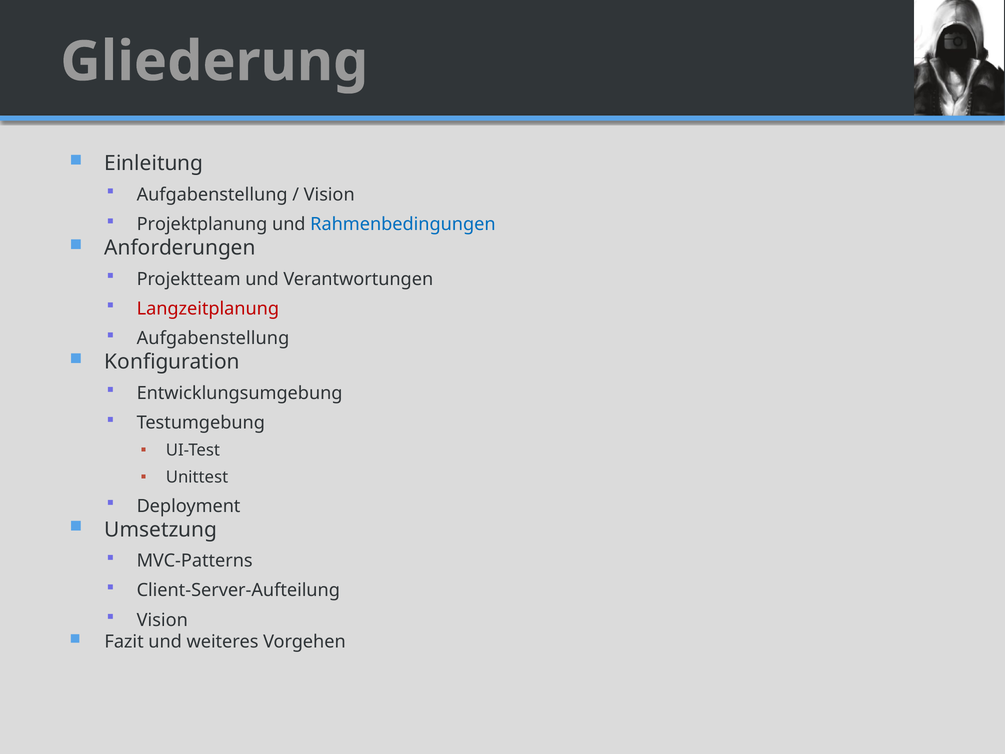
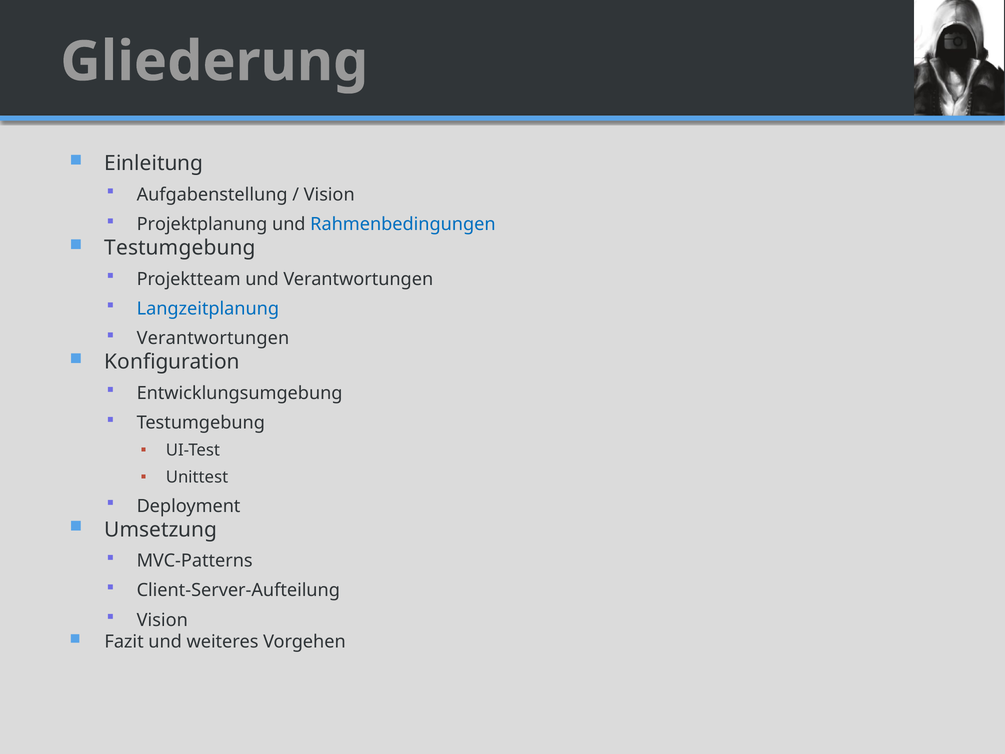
Anforderungen: Anforderungen -> Testumgebung (180, 248)
Langzeitplanung colour: red -> blue (208, 309)
Aufgabenstellung: Aufgabenstellung -> Verantwortungen (213, 338)
